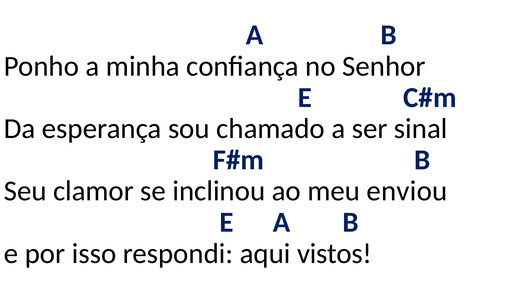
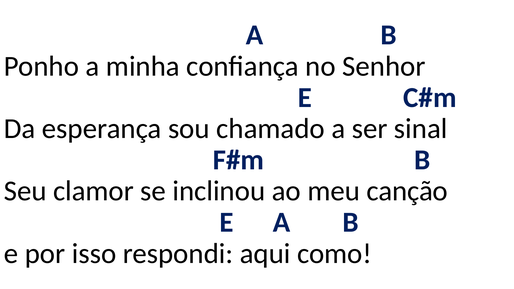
enviou: enviou -> canção (407, 191)
vistos: vistos -> como (334, 254)
